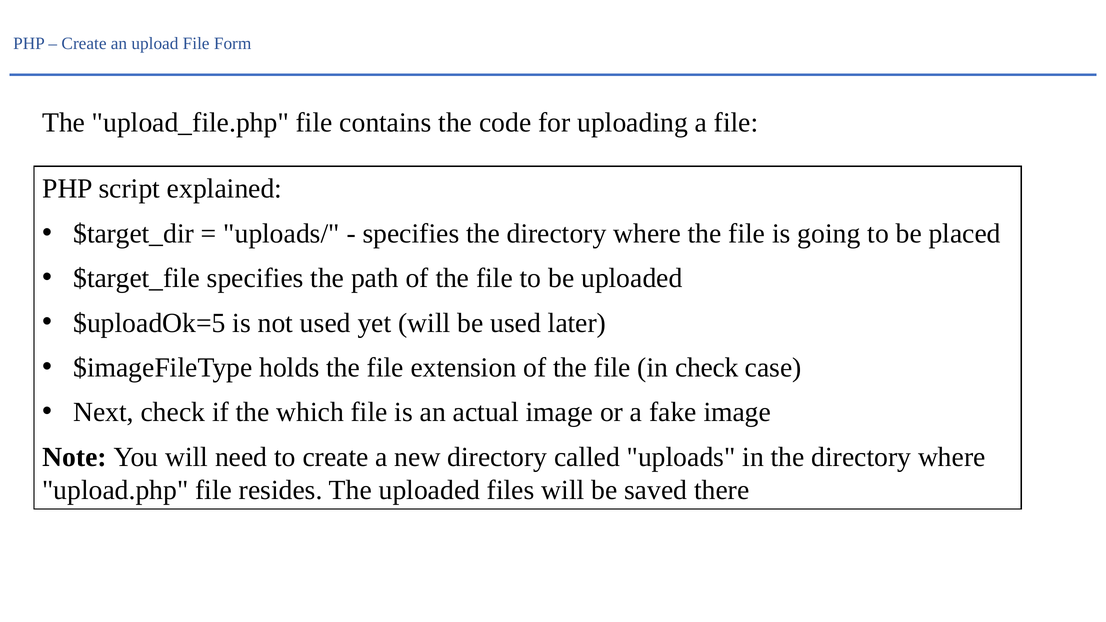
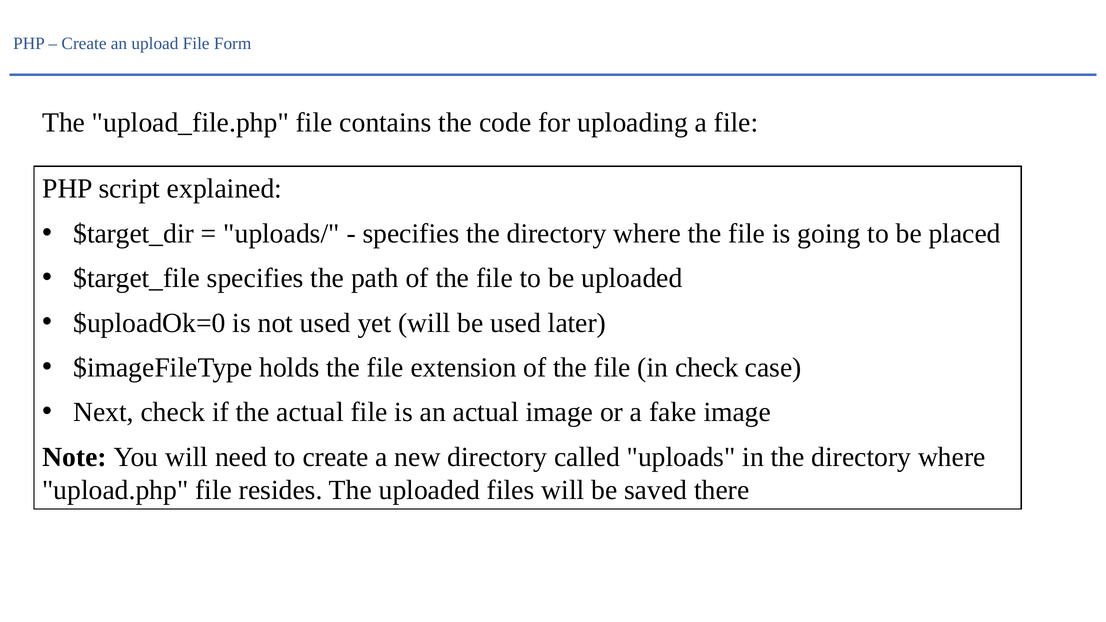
$uploadOk=5: $uploadOk=5 -> $uploadOk=0 (149, 323)
the which: which -> actual (310, 412)
